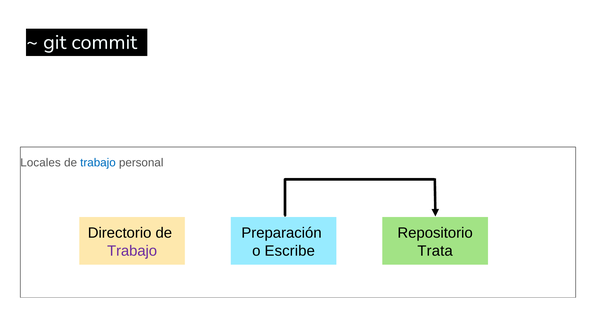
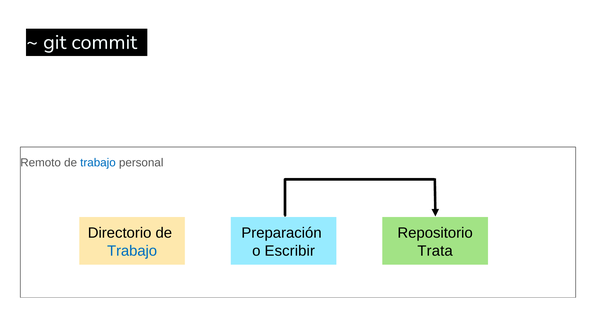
Locales: Locales -> Remoto (41, 163)
Trabajo colour: purple -> blue (132, 251)
Escribe: Escribe -> Escribir (290, 251)
